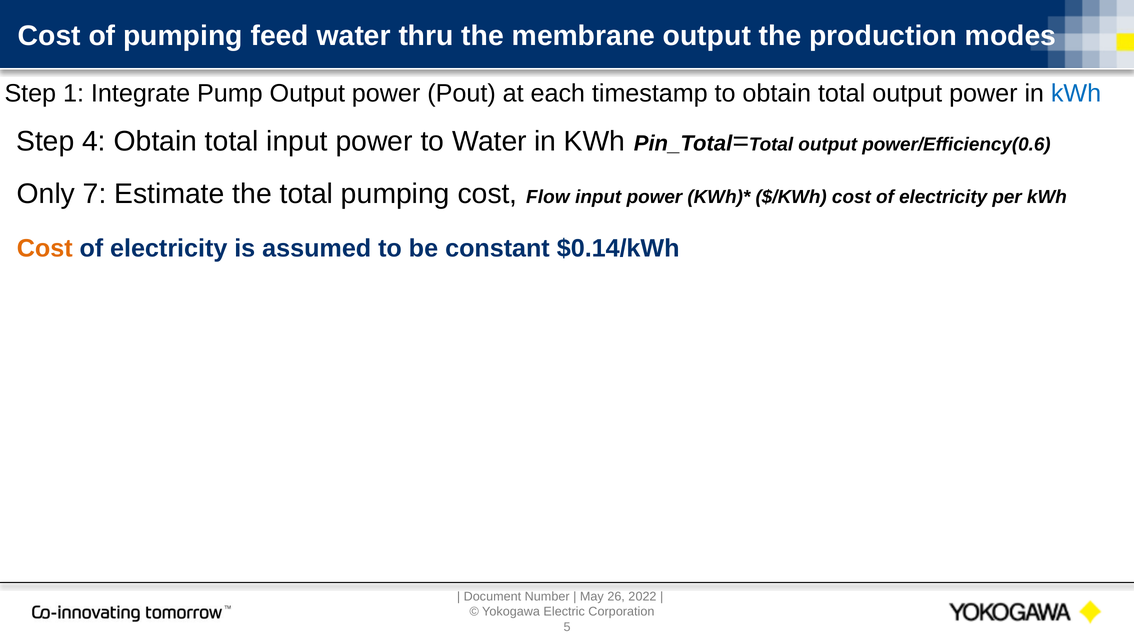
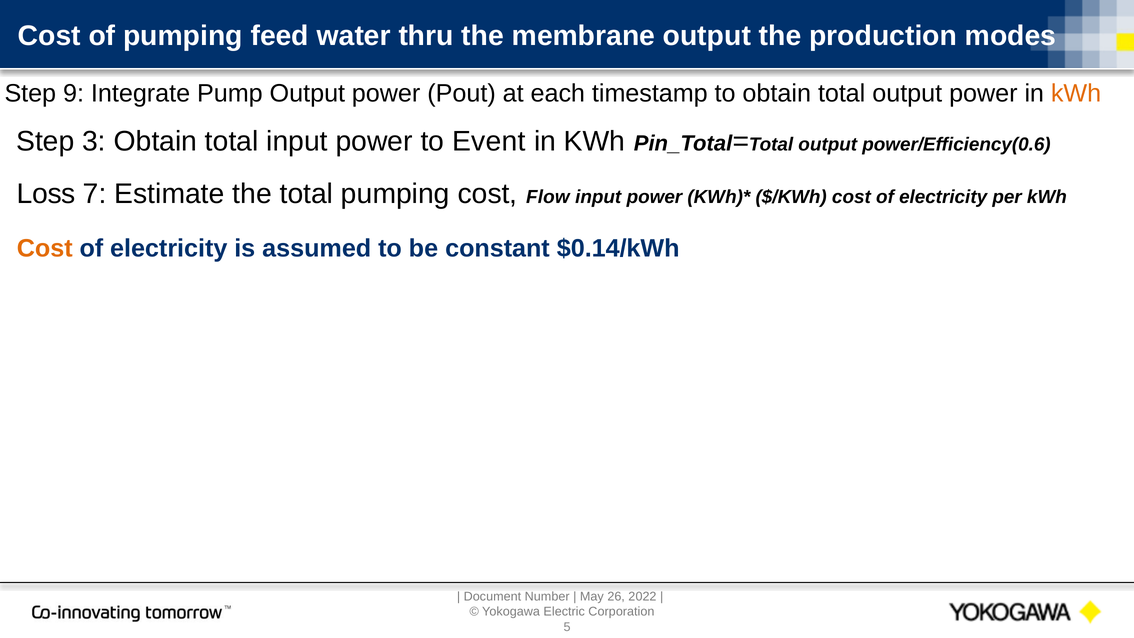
1: 1 -> 9 (74, 94)
kWh colour: blue -> orange (1076, 94)
4: 4 -> 3 (94, 142)
to Water: Water -> Event (489, 142)
Only: Only -> Loss (46, 194)
